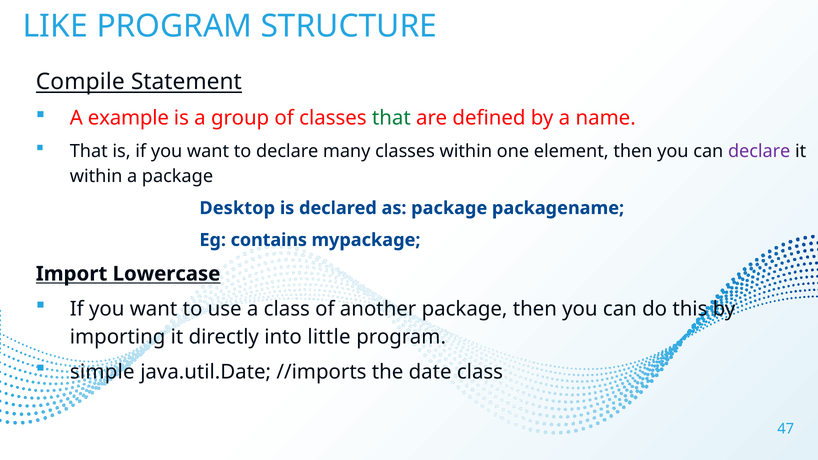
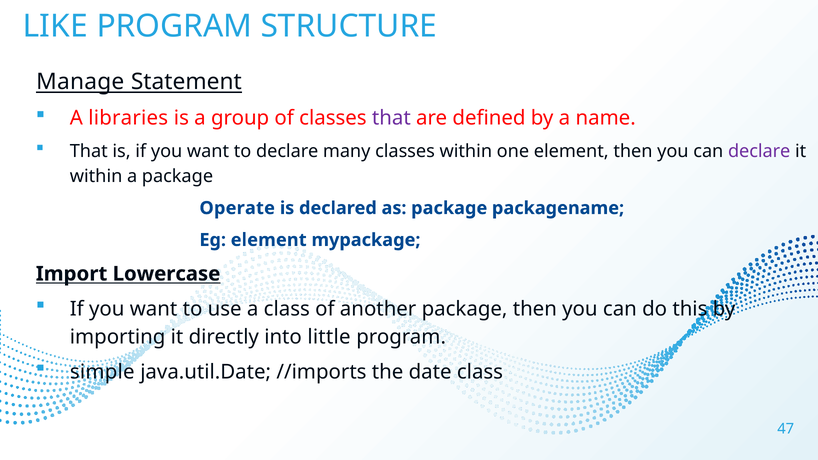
Compile: Compile -> Manage (80, 82)
example: example -> libraries (128, 118)
that colour: green -> purple (391, 118)
Desktop: Desktop -> Operate (237, 208)
Eg contains: contains -> element (269, 240)
